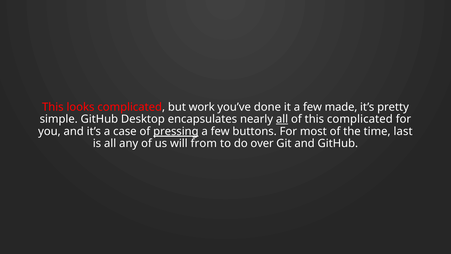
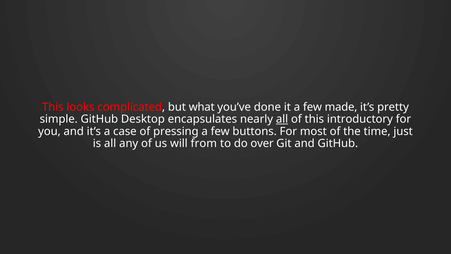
work: work -> what (202, 107)
this complicated: complicated -> introductory (360, 119)
pressing underline: present -> none (176, 131)
last: last -> just (403, 131)
